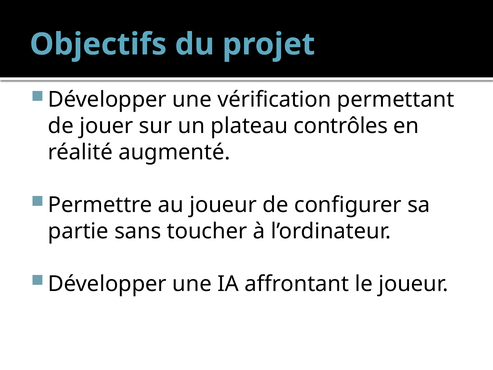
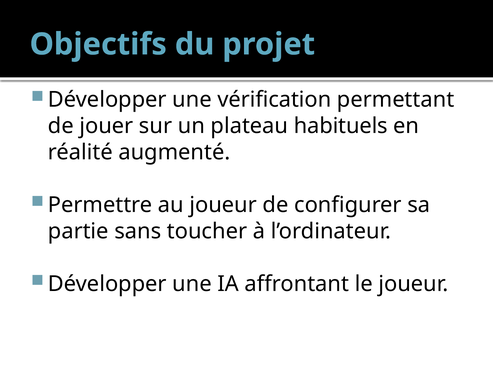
contrôles: contrôles -> habituels (341, 126)
